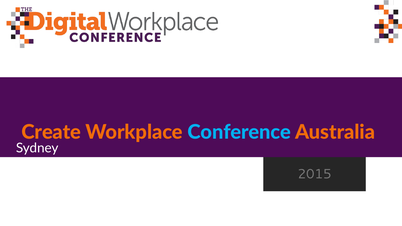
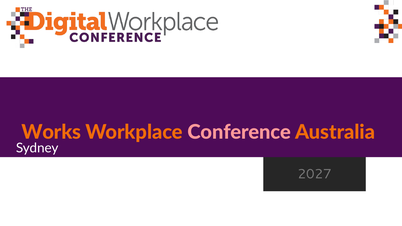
Create: Create -> Works (51, 132)
Conference colour: light blue -> pink (239, 132)
2015: 2015 -> 2027 (315, 174)
